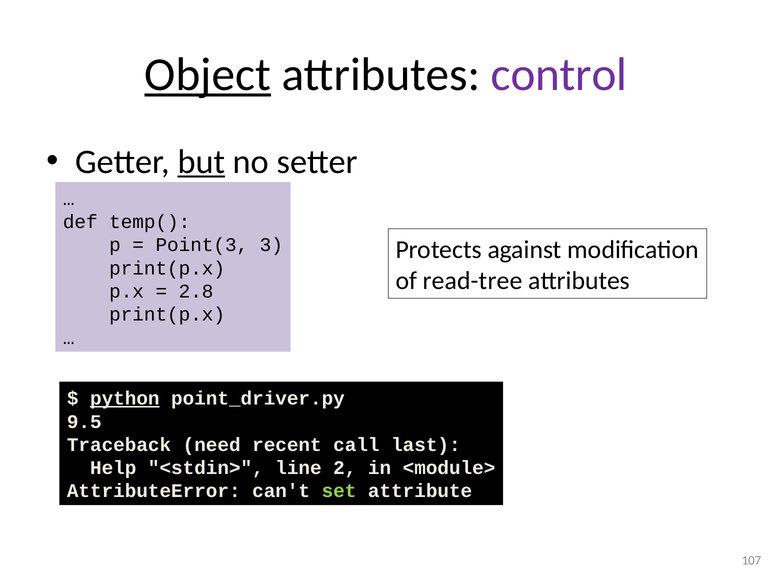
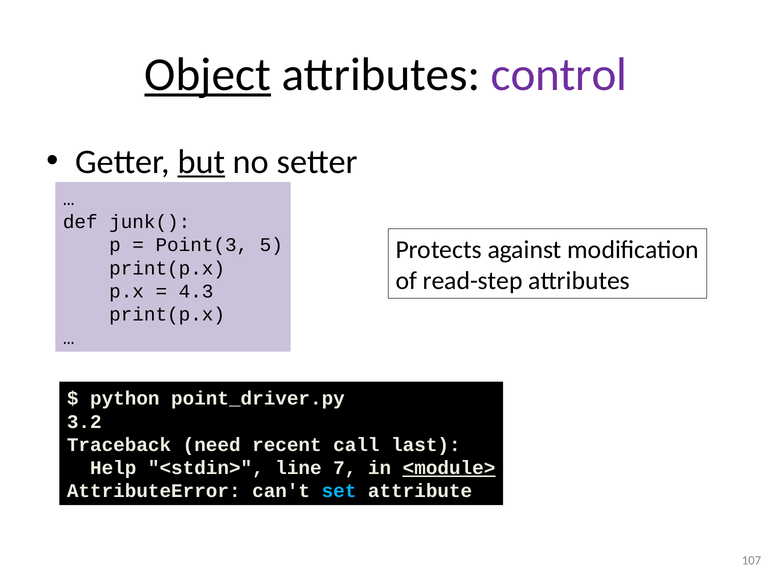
temp(: temp( -> junk( (150, 222)
3: 3 -> 5 (271, 245)
read-tree: read-tree -> read-step (473, 281)
2.8: 2.8 -> 4.3 (196, 291)
python underline: present -> none (125, 398)
9.5: 9.5 -> 3.2 (84, 422)
2: 2 -> 7 (345, 468)
<module> underline: none -> present (449, 468)
set colour: light green -> light blue (339, 491)
